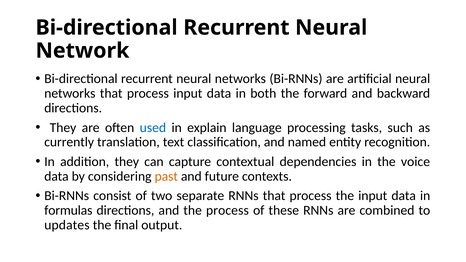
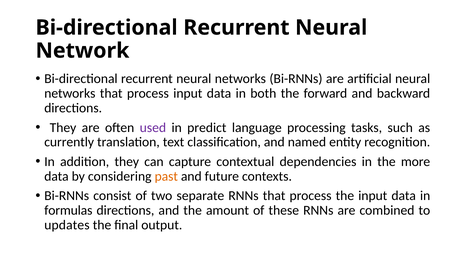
used colour: blue -> purple (153, 128)
explain: explain -> predict (207, 128)
voice: voice -> more (416, 162)
the process: process -> amount (228, 211)
